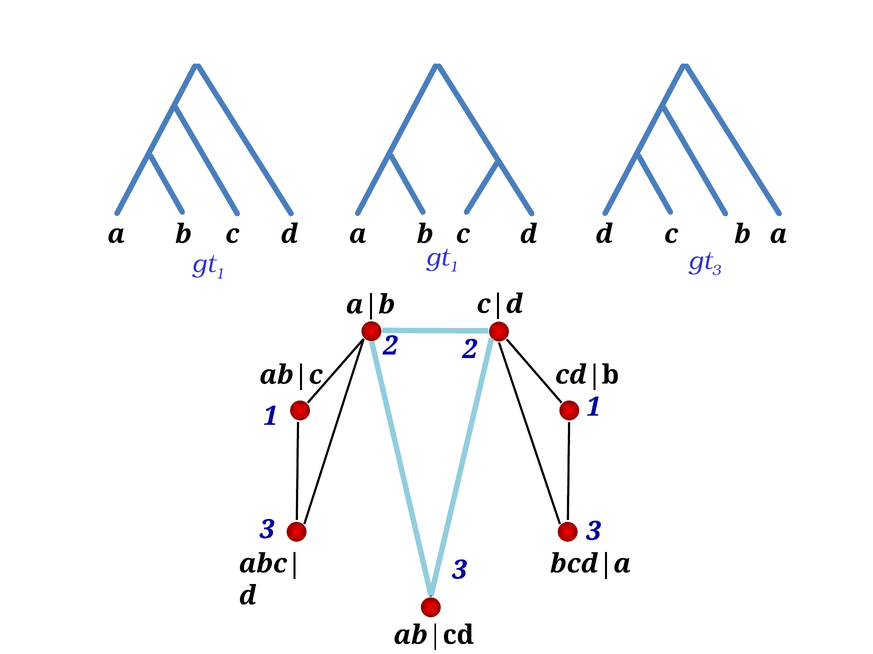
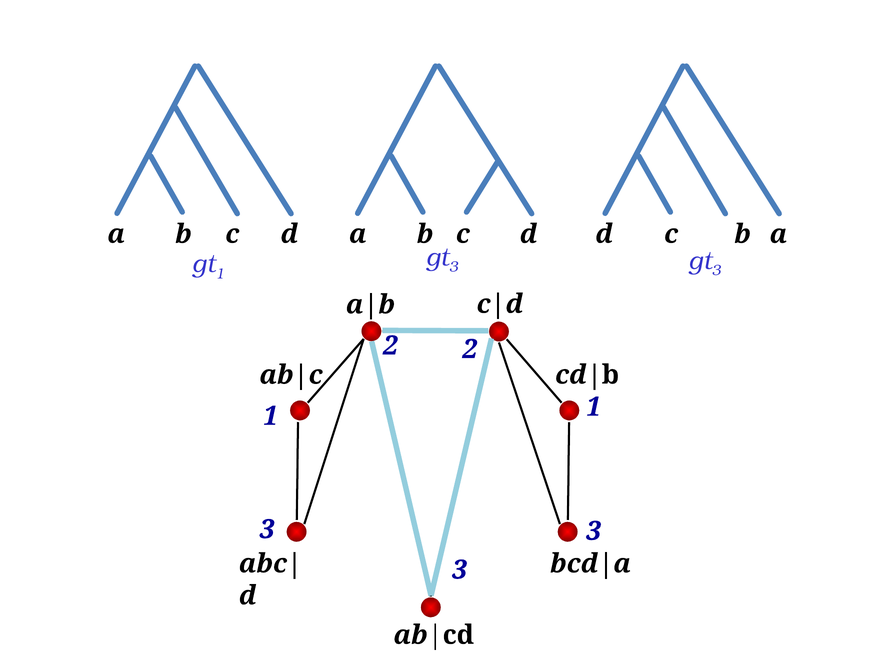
1: 1 -> 3 (454, 267)
